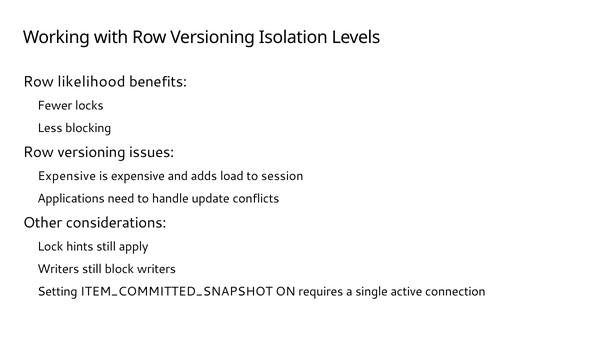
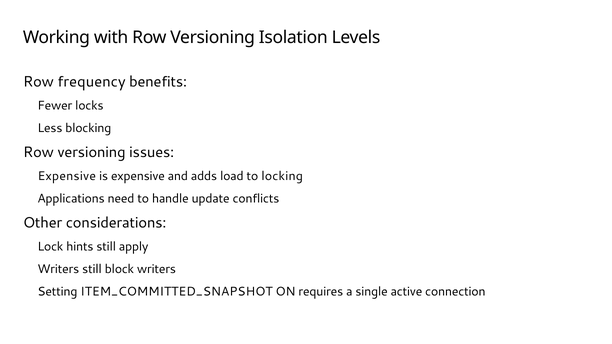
likelihood: likelihood -> frequency (92, 82)
session: session -> locking (282, 176)
